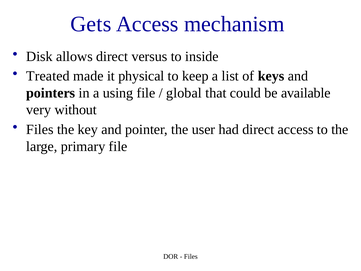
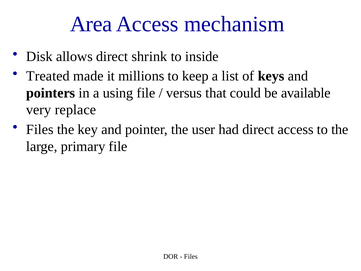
Gets: Gets -> Area (91, 24)
versus: versus -> shrink (149, 56)
physical: physical -> millions (141, 76)
global: global -> versus (184, 93)
without: without -> replace (75, 110)
